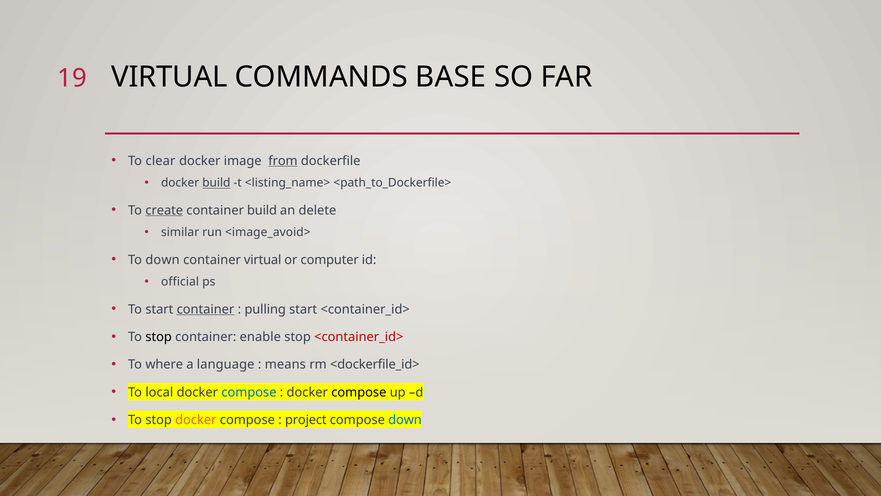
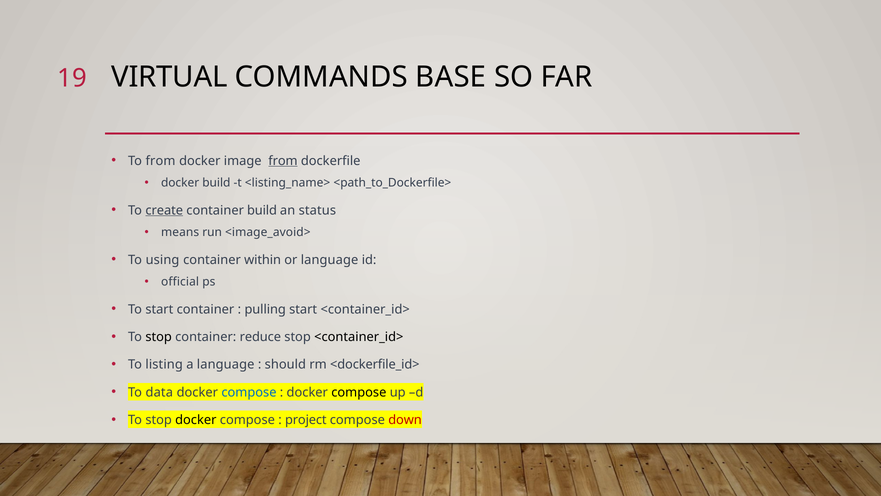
To clear: clear -> from (160, 161)
build underline: present -> none (216, 183)
delete: delete -> status (317, 210)
similar: similar -> means (180, 232)
To down: down -> using (163, 260)
container virtual: virtual -> within (263, 260)
or computer: computer -> language (330, 260)
container underline: present -> none (205, 309)
enable: enable -> reduce (260, 337)
<container_id> colour: red -> black (359, 337)
where: where -> listing (164, 364)
means: means -> should (285, 364)
local: local -> data (159, 392)
docker colour: orange -> black (196, 420)
down colour: blue -> red (405, 420)
